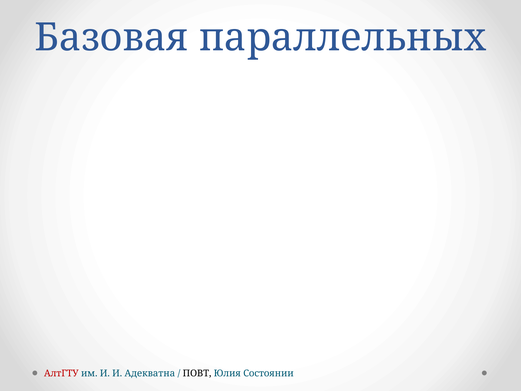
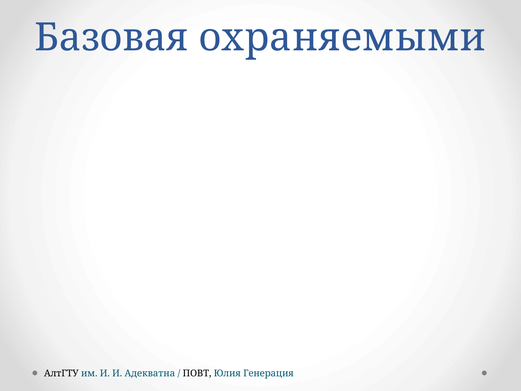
параллельных: параллельных -> охраняемыми (342, 38)
АлтГТУ colour: red -> black (61, 373)
Состоянии: Состоянии -> Генерация (269, 373)
